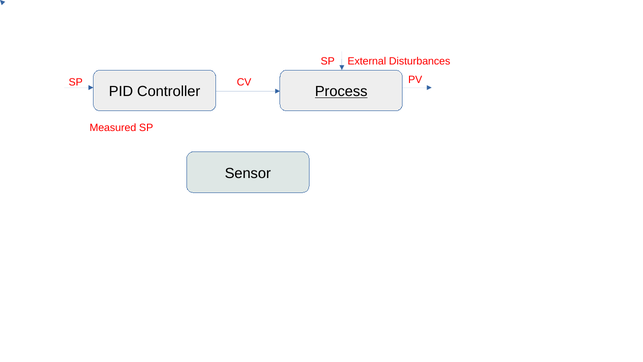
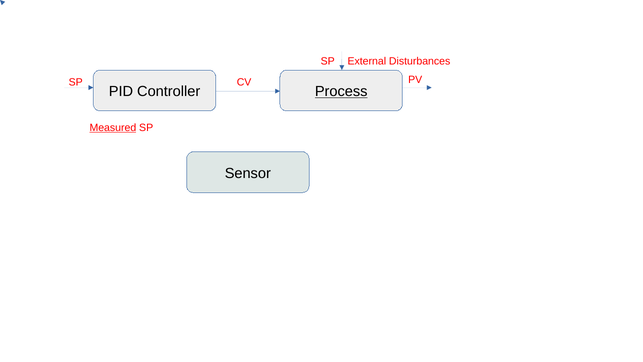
Measured underline: none -> present (113, 128)
